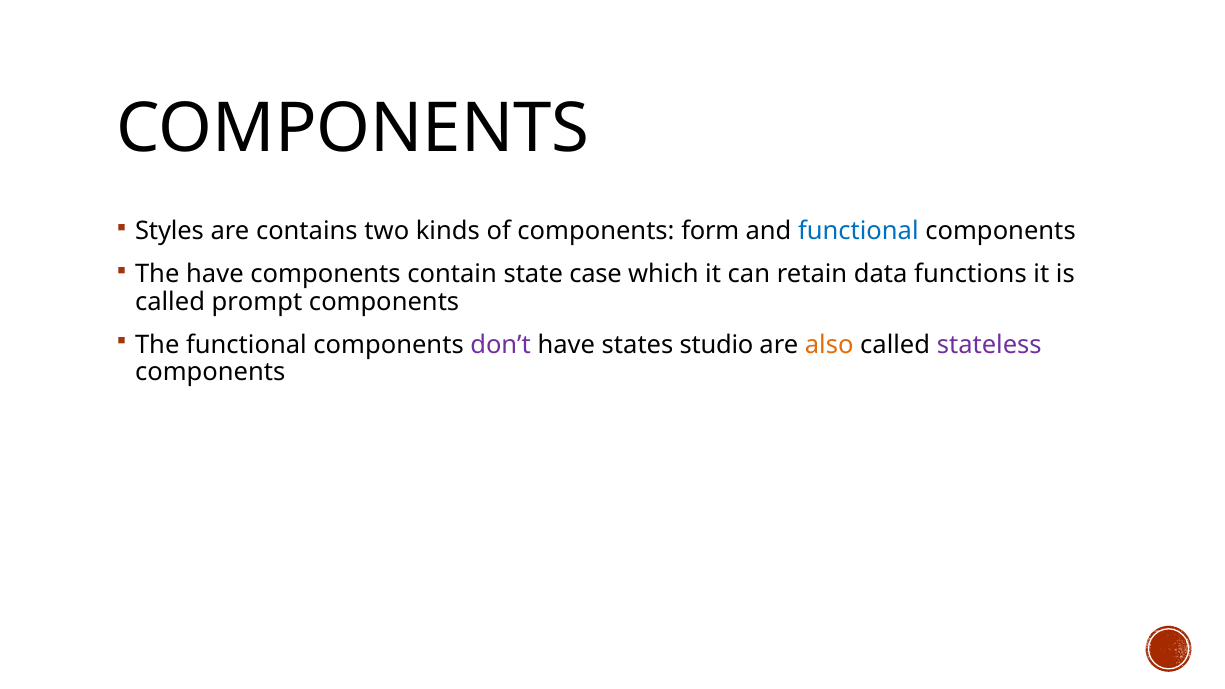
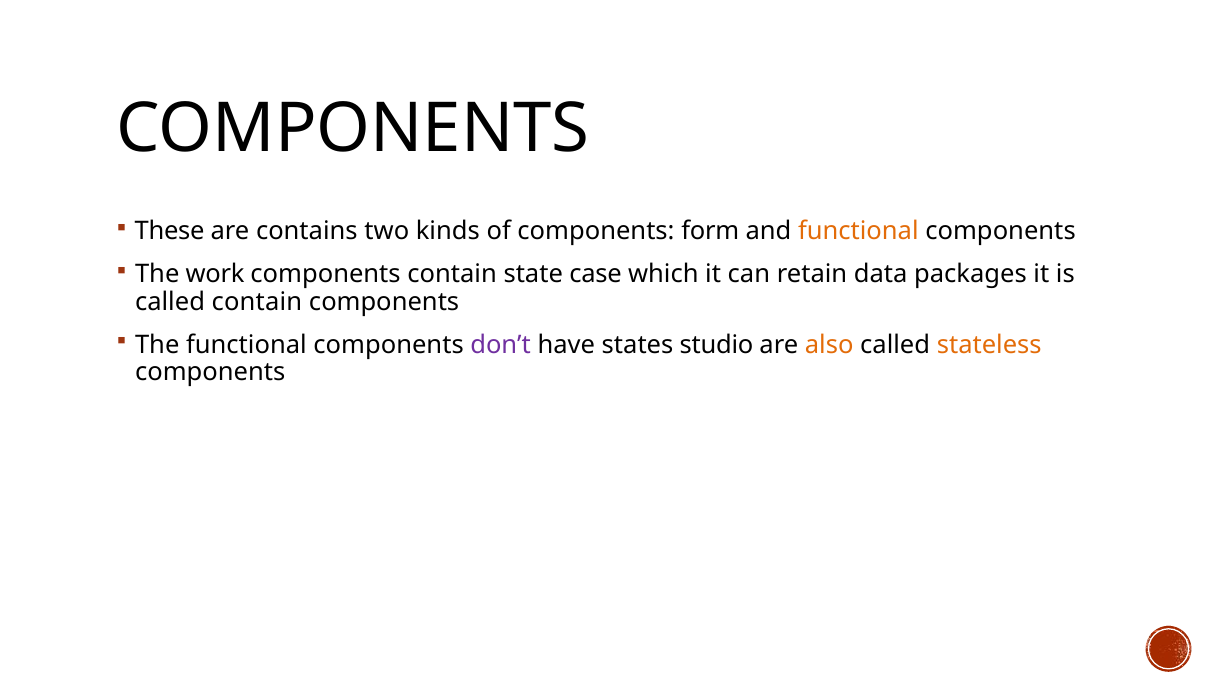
Styles: Styles -> These (170, 231)
functional colour: blue -> orange (858, 231)
The have: have -> work (215, 274)
functions: functions -> packages (970, 274)
called prompt: prompt -> contain (257, 302)
stateless colour: purple -> orange (989, 345)
